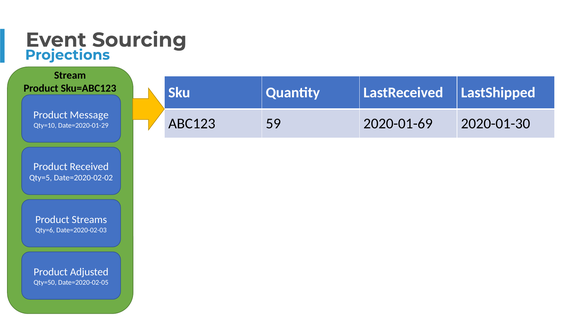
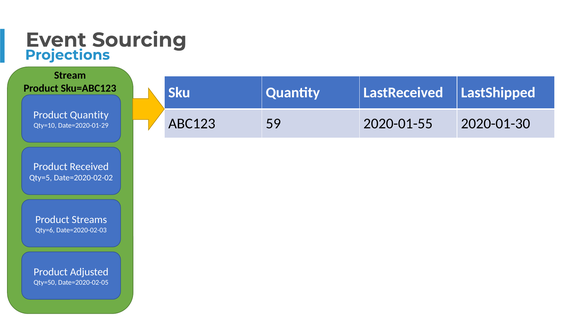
Product Message: Message -> Quantity (89, 115)
2020-01-69: 2020-01-69 -> 2020-01-55 (398, 124)
